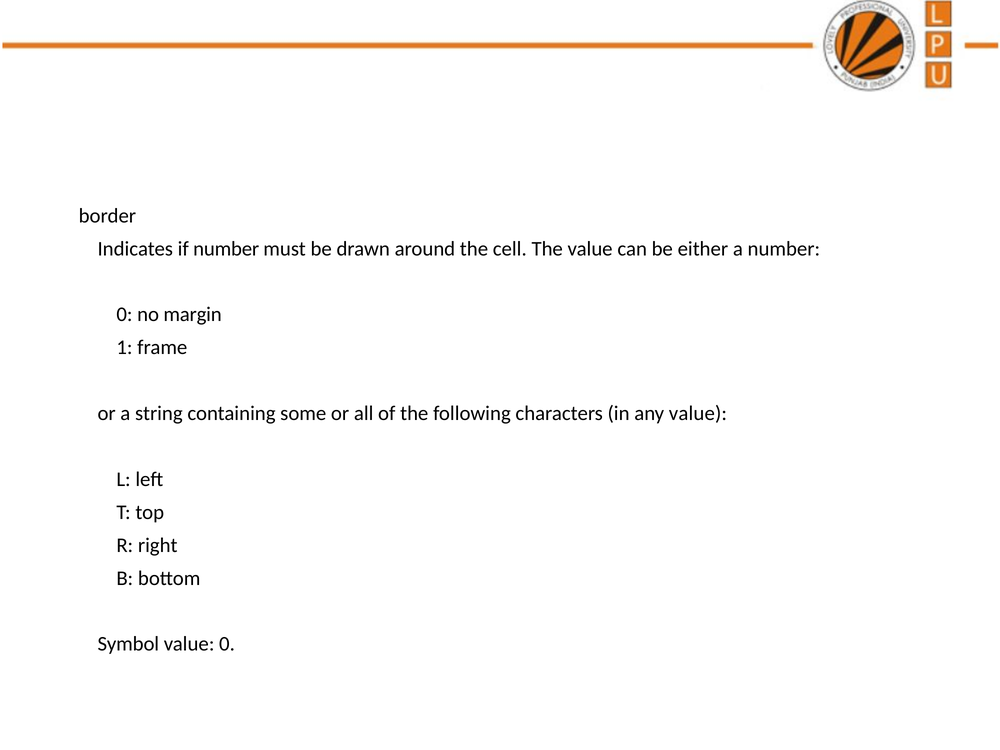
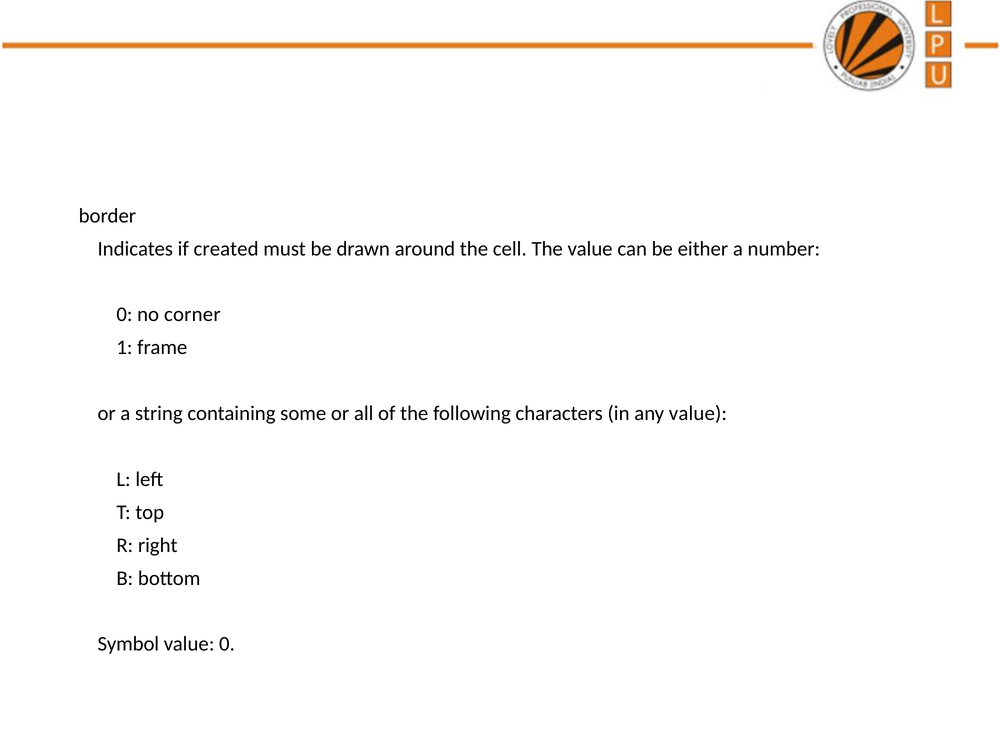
if number: number -> created (226, 249)
margin: margin -> corner (192, 315)
